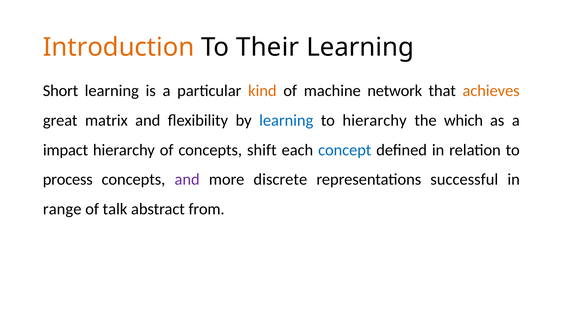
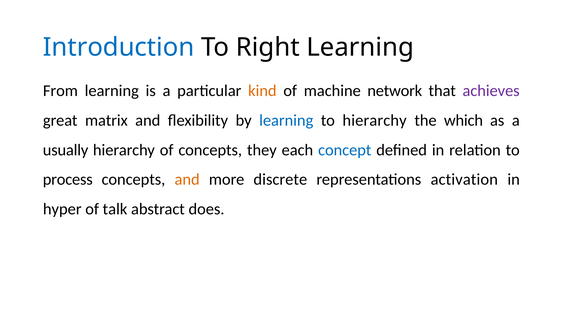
Introduction colour: orange -> blue (119, 47)
Their: Their -> Right (268, 47)
Short: Short -> From (60, 91)
achieves colour: orange -> purple (491, 91)
impact: impact -> usually (66, 150)
shift: shift -> they (262, 150)
and colour: purple -> orange (187, 179)
successful: successful -> activation (464, 179)
range: range -> hyper (62, 209)
from: from -> does (206, 209)
